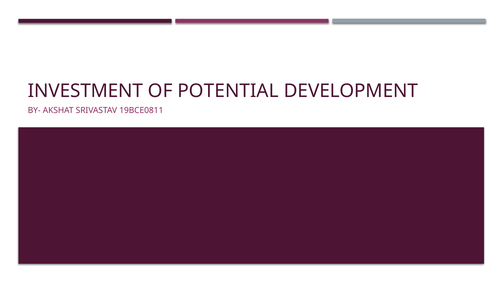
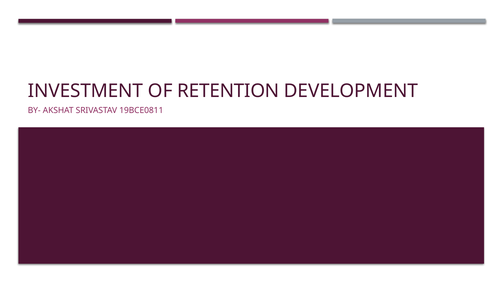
POTENTIAL: POTENTIAL -> RETENTION (228, 91)
